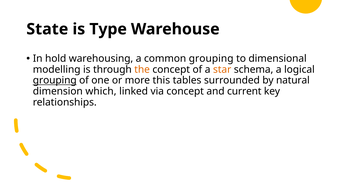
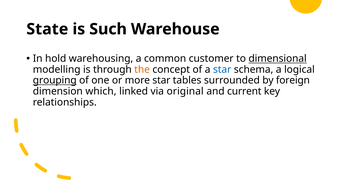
Type: Type -> Such (108, 29)
common grouping: grouping -> customer (211, 58)
dimensional underline: none -> present (278, 58)
star colour: orange -> blue (222, 69)
more this: this -> star (161, 80)
natural: natural -> foreign (293, 80)
via concept: concept -> original (185, 91)
